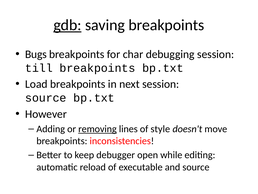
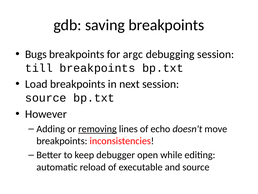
gdb underline: present -> none (67, 25)
char: char -> argc (133, 54)
style: style -> echo (160, 129)
